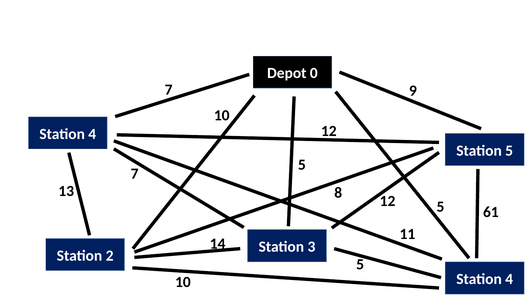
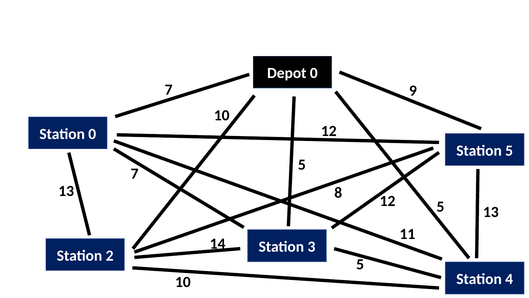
4: 4 -> 0 (92, 134)
5 61: 61 -> 13 (491, 212)
